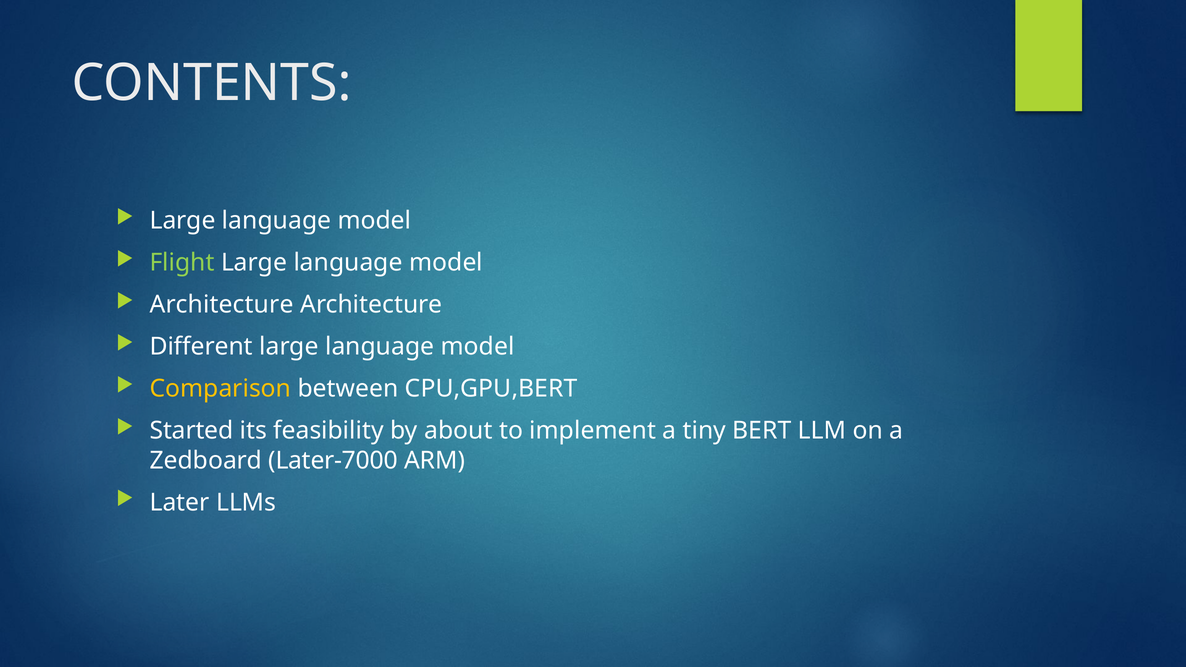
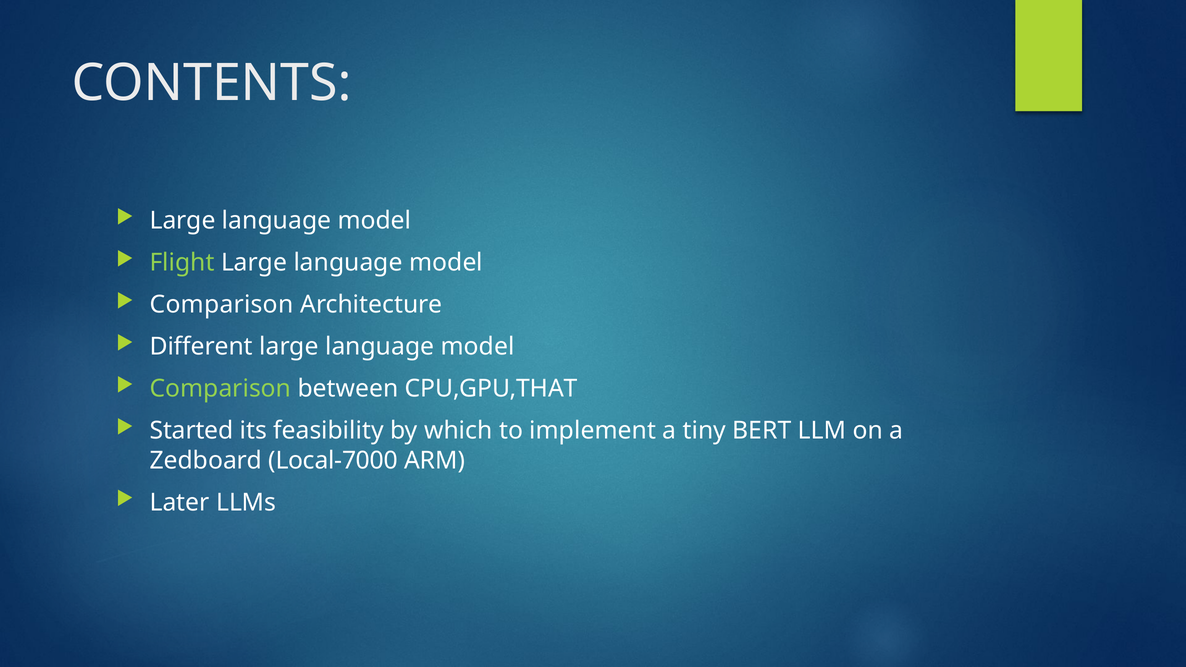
Architecture: Architecture -> Comparison (222, 305)
Comparison colour: yellow -> light green (220, 389)
CPU,GPU,BERT: CPU,GPU,BERT -> CPU,GPU,THAT (491, 389)
about: about -> which (458, 431)
Later-7000: Later-7000 -> Local-7000 (333, 461)
